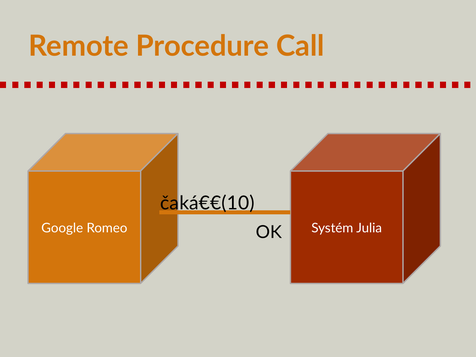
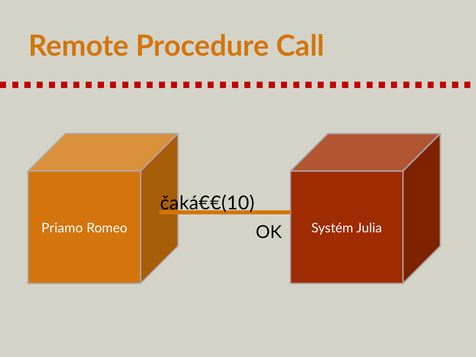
Google: Google -> Priamo (62, 228)
